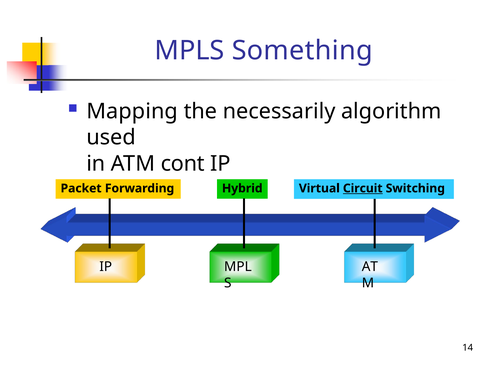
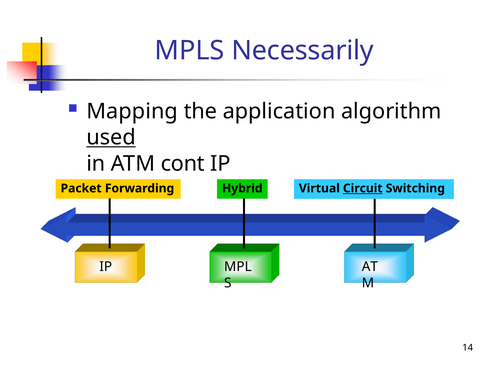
Something: Something -> Necessarily (303, 51)
necessarily: necessarily -> application (279, 111)
used underline: none -> present (111, 137)
